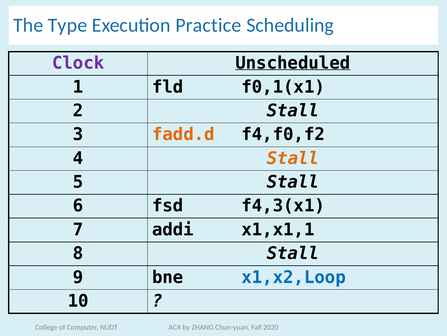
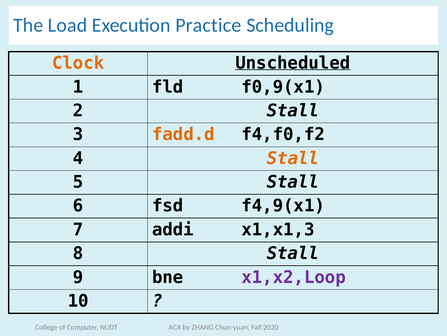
Type: Type -> Load (67, 25)
Clock colour: purple -> orange (78, 63)
f0,1(x1: f0,1(x1 -> f0,9(x1 (283, 87)
f4,3(x1: f4,3(x1 -> f4,9(x1 (283, 205)
x1,x1,1: x1,x1,1 -> x1,x1,3 (278, 229)
x1,x2,Loop colour: blue -> purple (294, 277)
